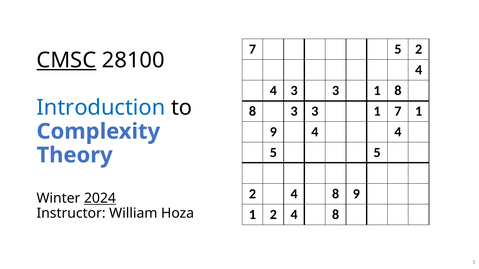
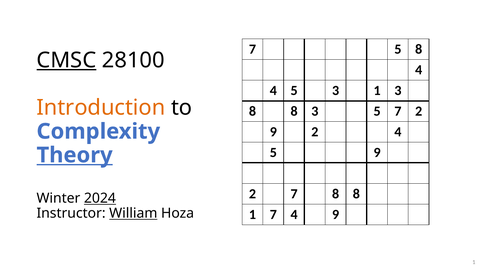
7 5 2: 2 -> 8 (419, 49)
3: 3 -> 5 (294, 91)
1 8: 8 -> 3 (398, 91)
Introduction colour: blue -> orange (101, 108)
3: 3 -> 8 (294, 111)
1: 1 -> 5 (377, 111)
7 1: 1 -> 2 (419, 111)
4: 4 -> 2 (315, 132)
5 5: 5 -> 9 (377, 153)
Theory underline: none -> present (75, 155)
4: 4 -> 7 (294, 194)
9: 9 -> 8 (356, 194)
1 2: 2 -> 7 (273, 215)
8: 8 -> 9 (336, 215)
William underline: none -> present (133, 214)
